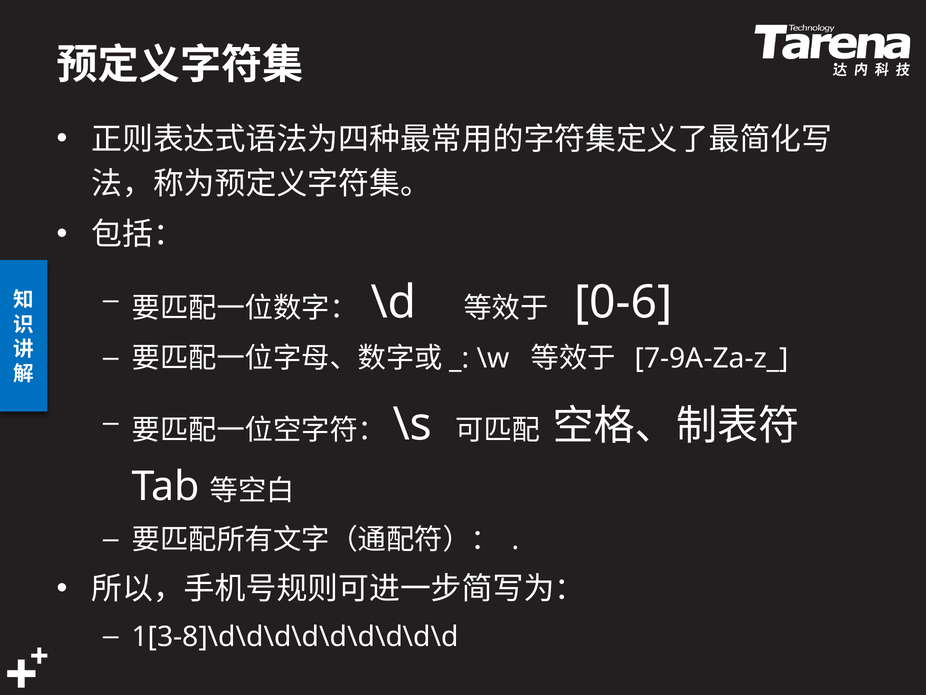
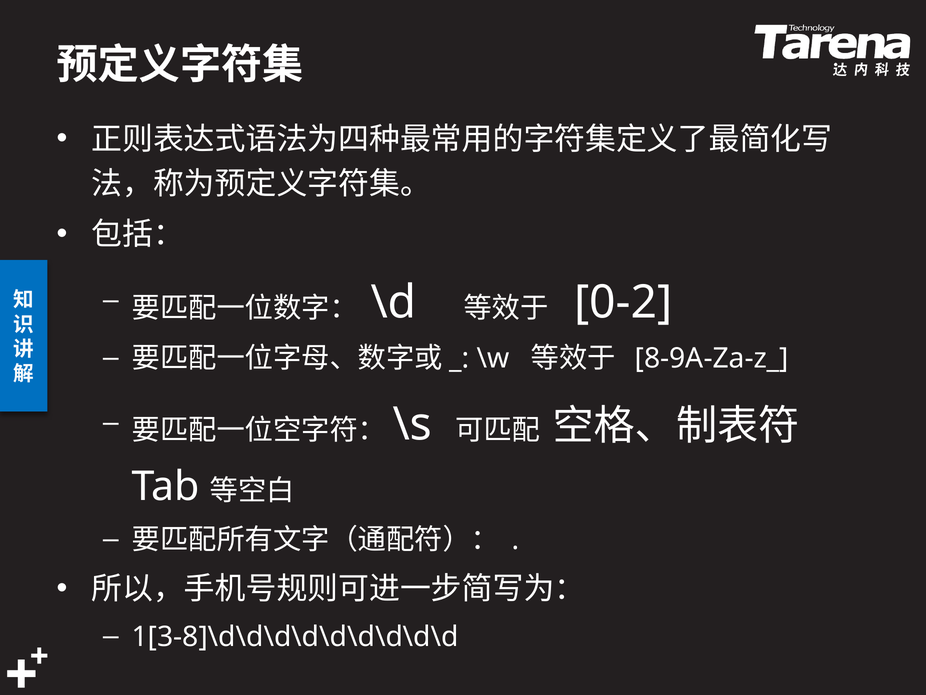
0-6: 0-6 -> 0-2 (623, 302)
7-9A-Za-z_: 7-9A-Za-z_ -> 8-9A-Za-z_ (712, 358)
